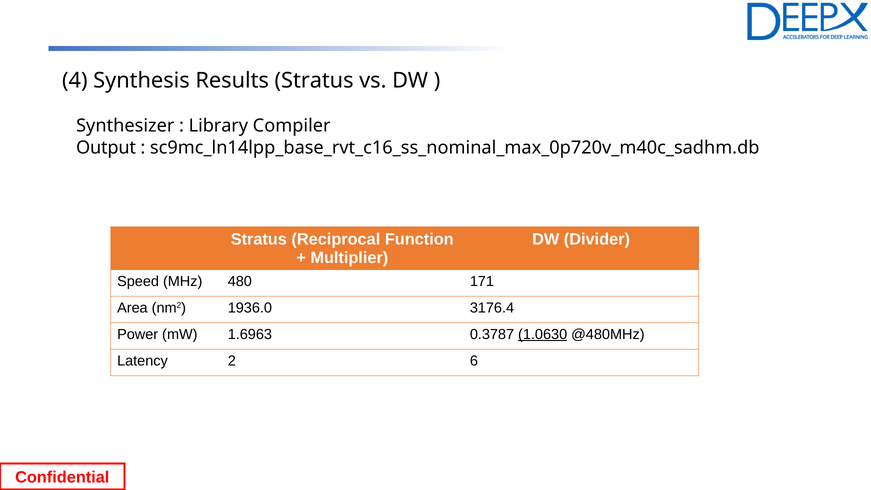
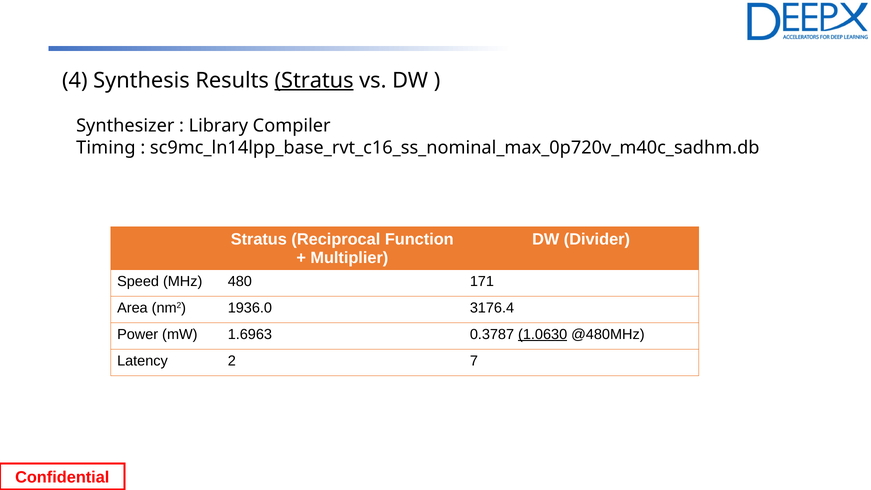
Stratus underline: none -> present (314, 80)
Output: Output -> Timing (106, 148)
6: 6 -> 7 (474, 361)
